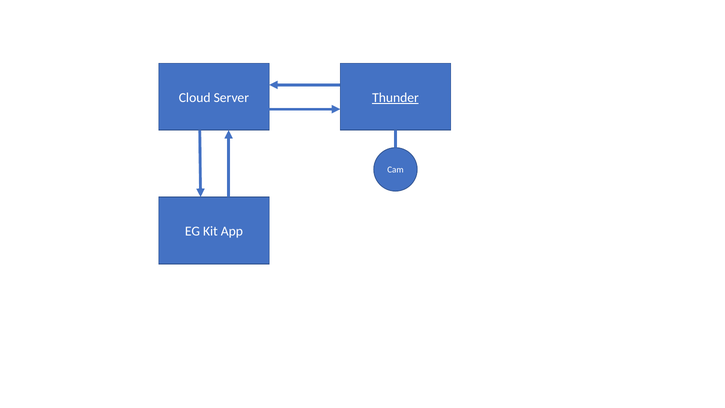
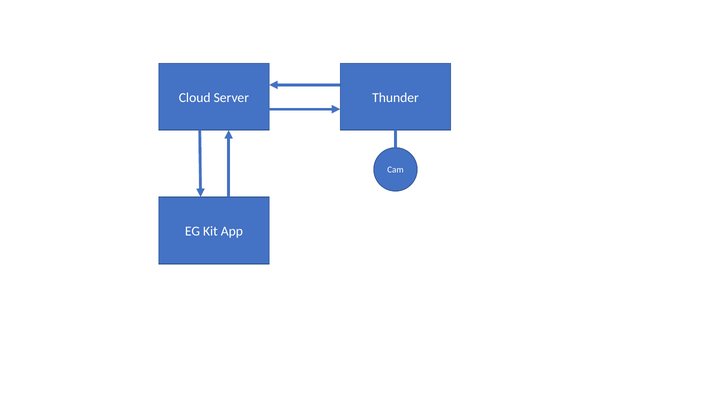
Thunder underline: present -> none (395, 98)
